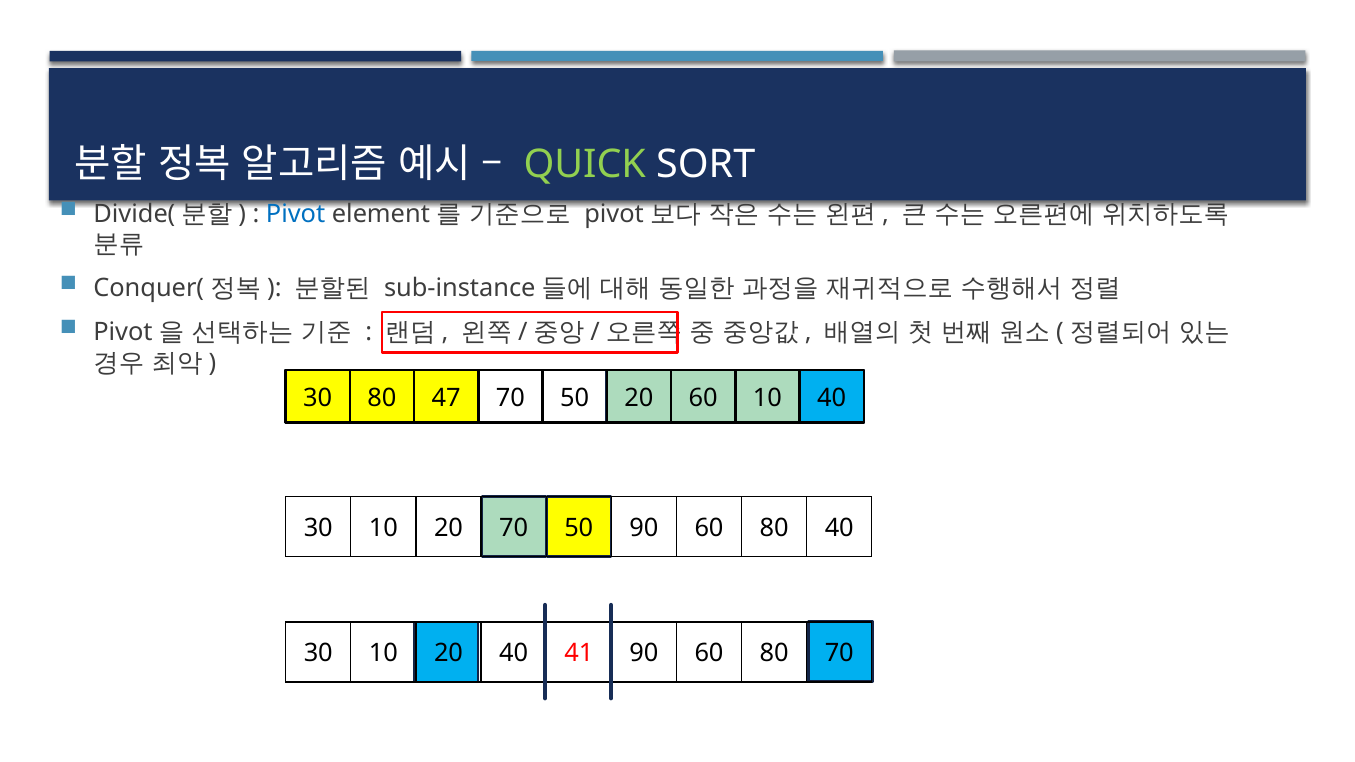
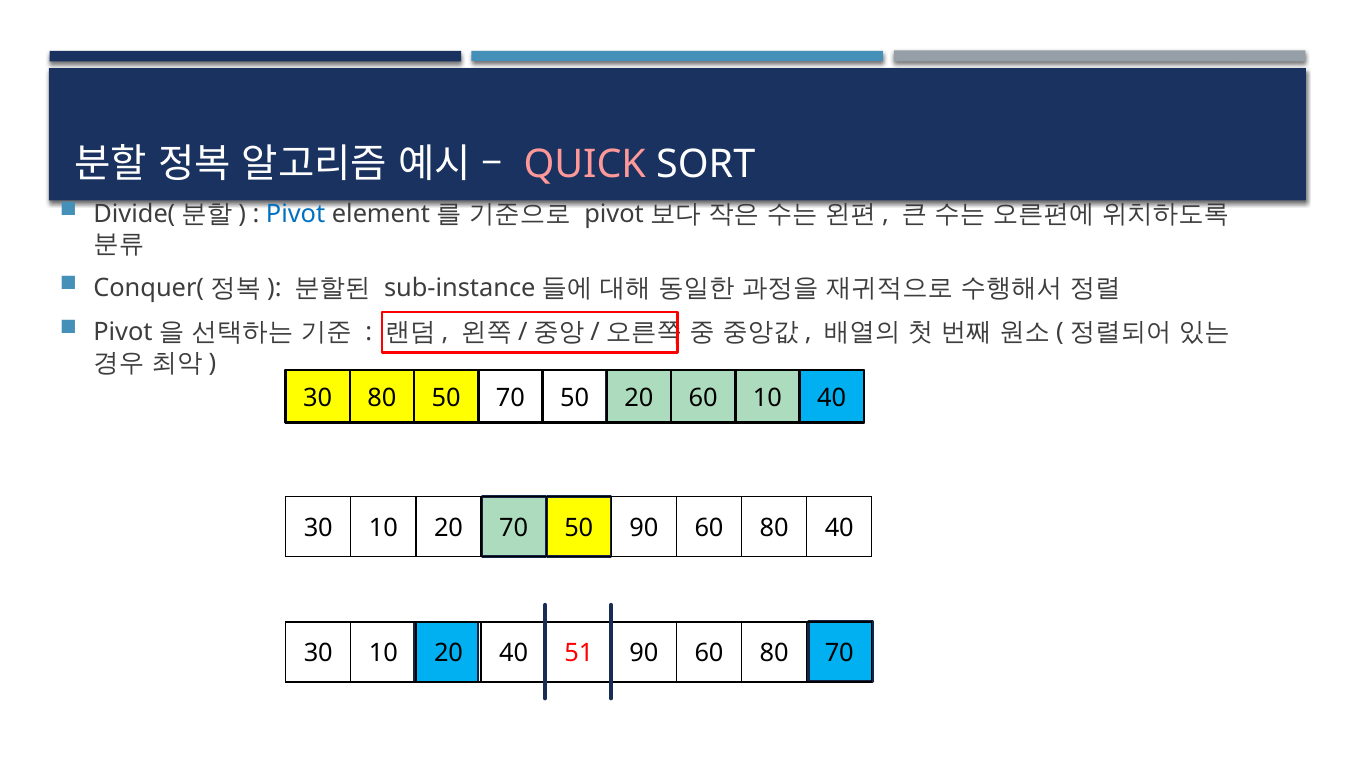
QUICK colour: light green -> pink (585, 165)
80 47: 47 -> 50 (446, 398)
41: 41 -> 51 (579, 654)
